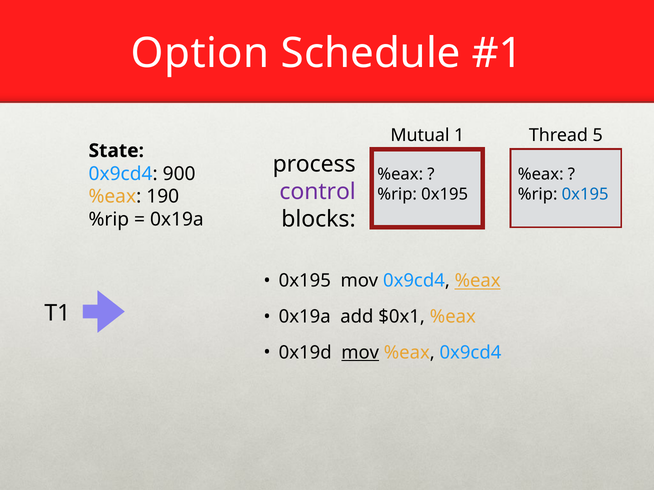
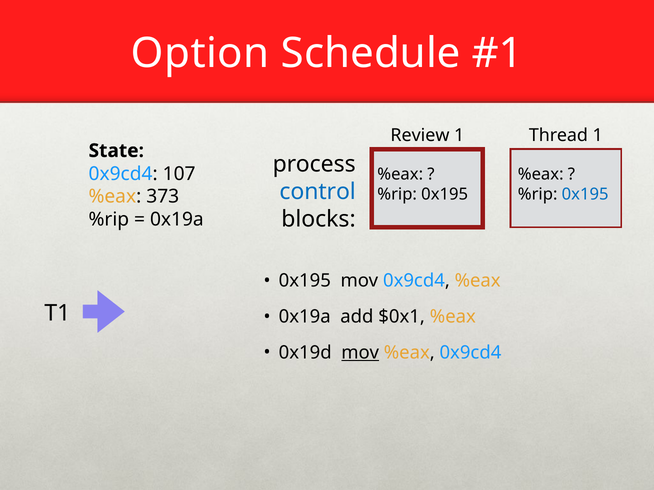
Mutual: Mutual -> Review (420, 135)
Thread 5: 5 -> 1 (598, 135)
900: 900 -> 107 (179, 174)
control colour: purple -> blue (318, 192)
190: 190 -> 373 (163, 197)
%eax underline: present -> none (478, 281)
